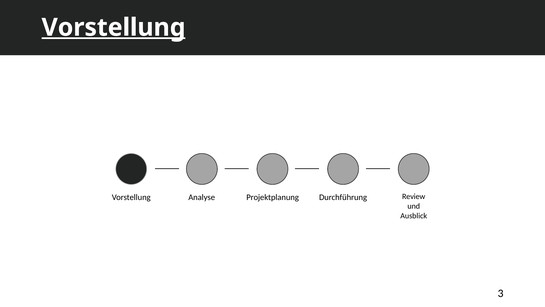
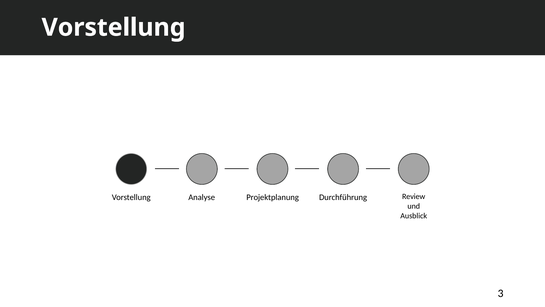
Vorstellung underline: present -> none (114, 27)
